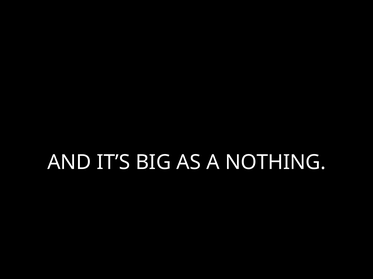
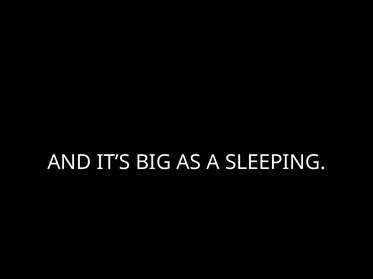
NOTHING: NOTHING -> SLEEPING (275, 163)
